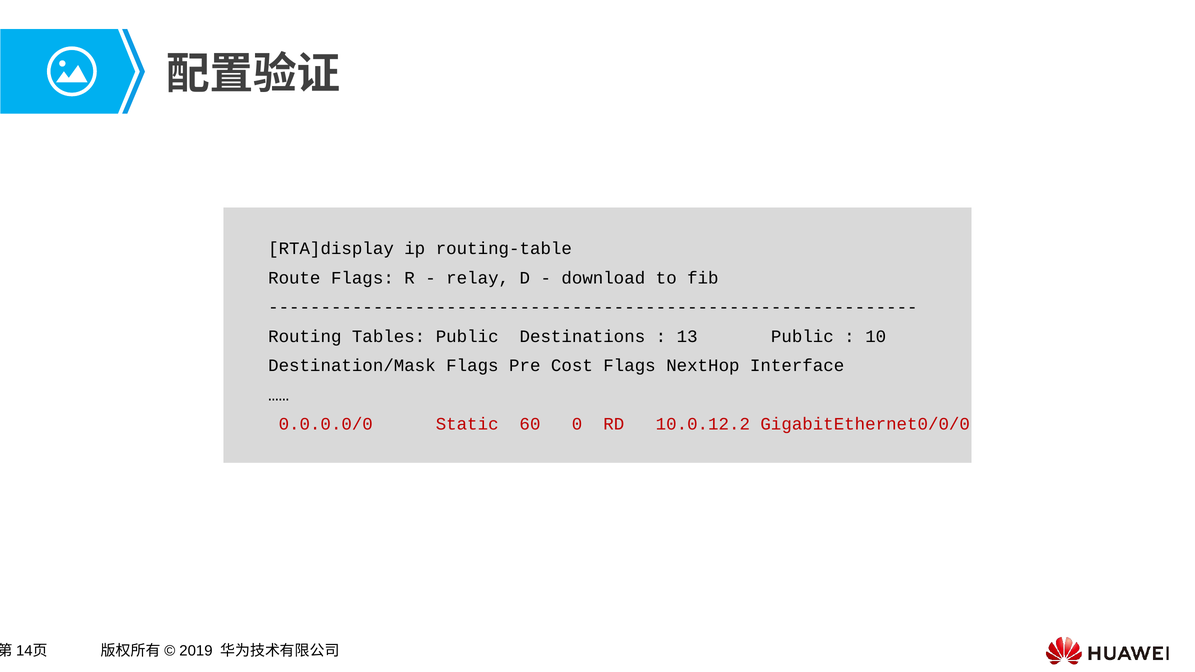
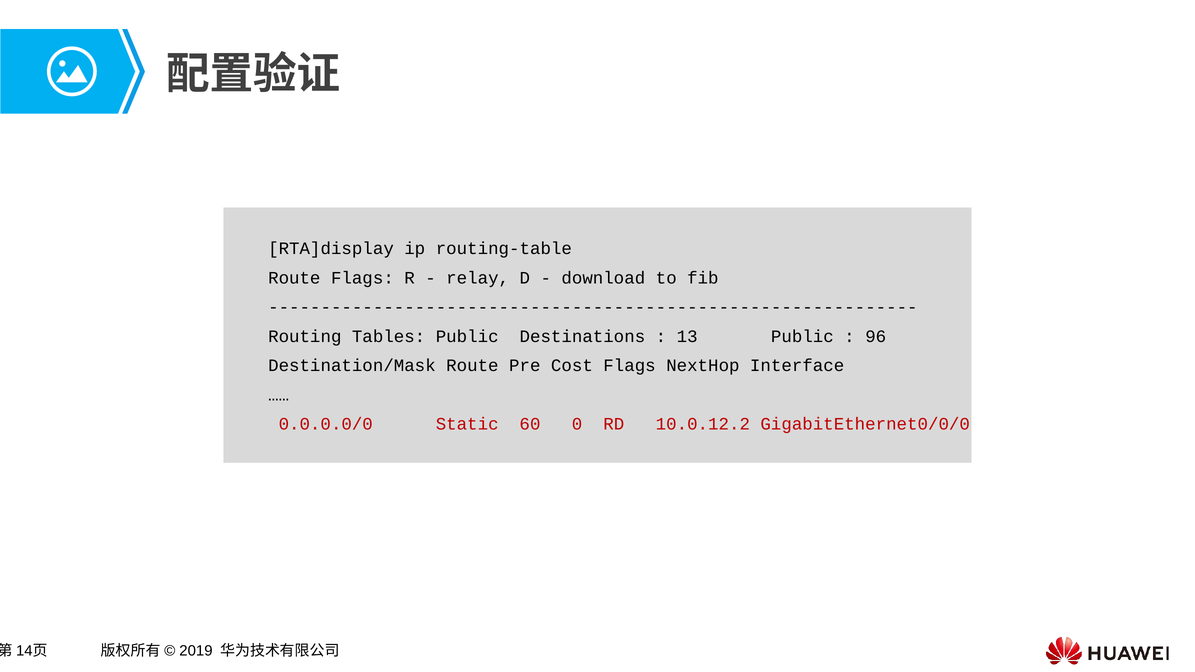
10: 10 -> 96 (876, 336)
Destination/Mask Flags: Flags -> Route (472, 366)
